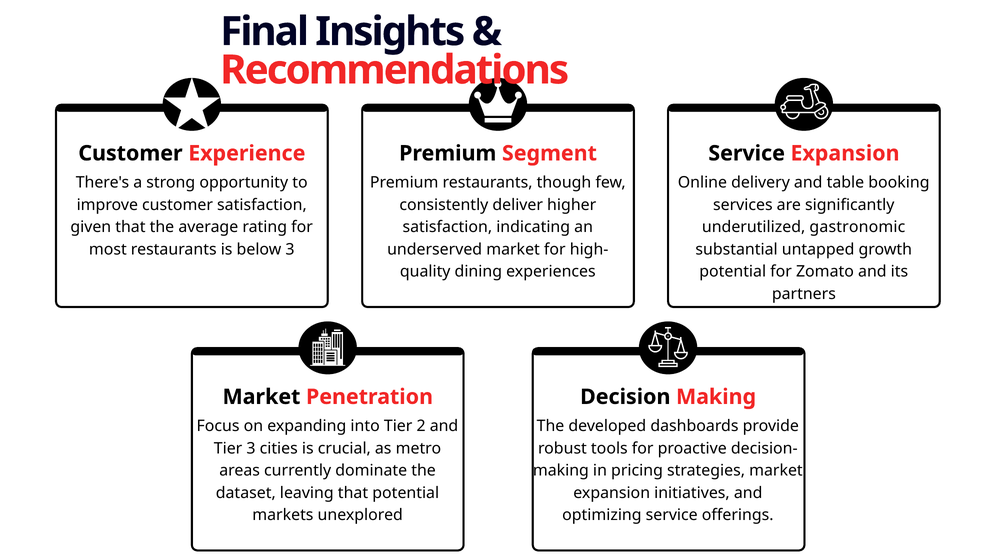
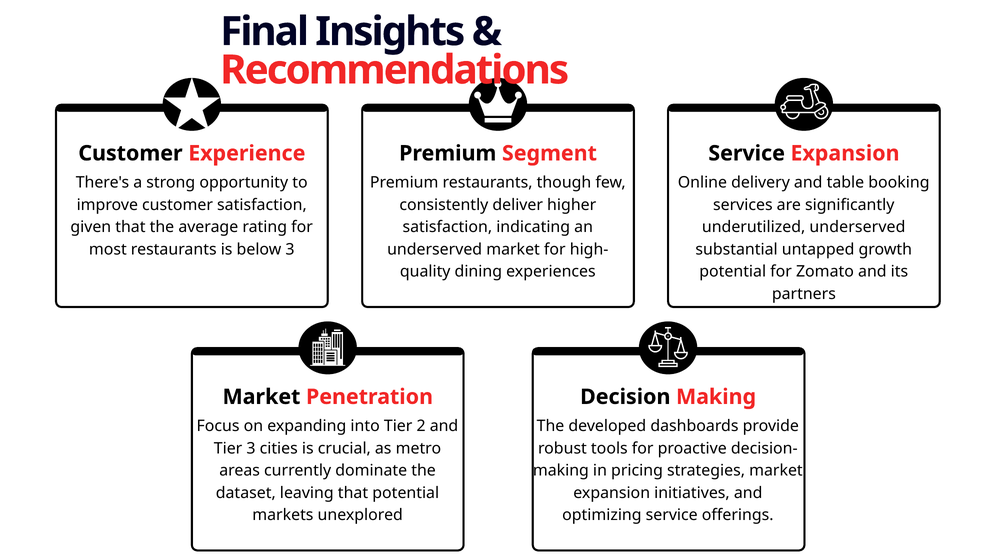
underutilized gastronomic: gastronomic -> underserved (857, 227)
